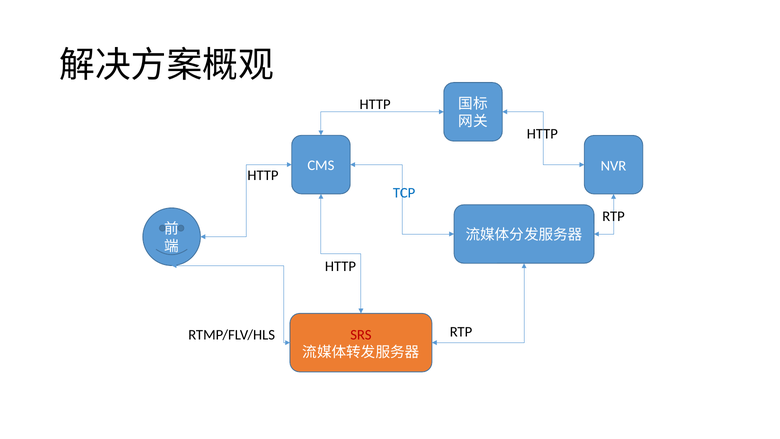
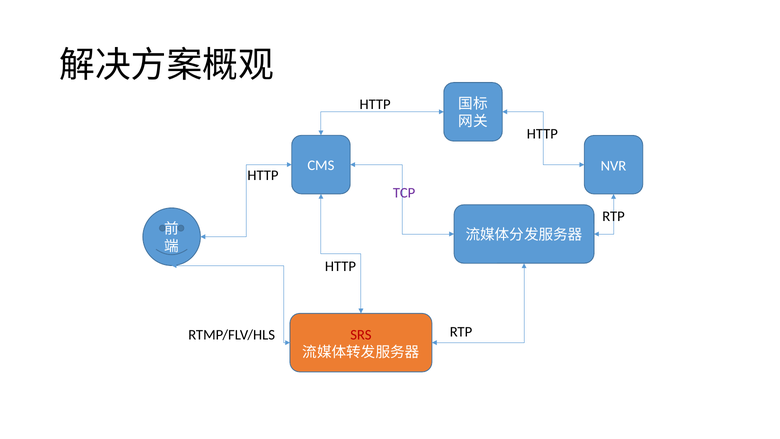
TCP colour: blue -> purple (404, 193)
